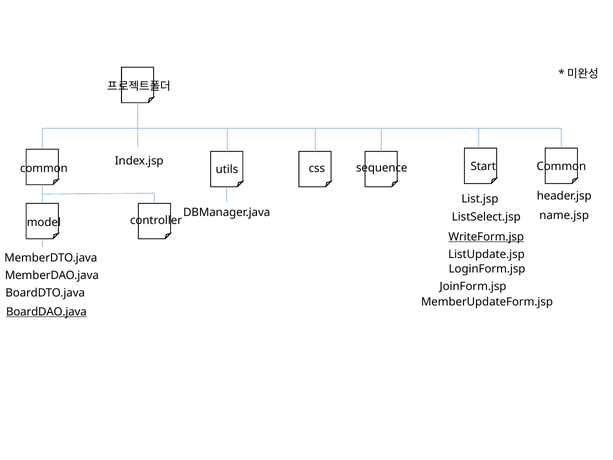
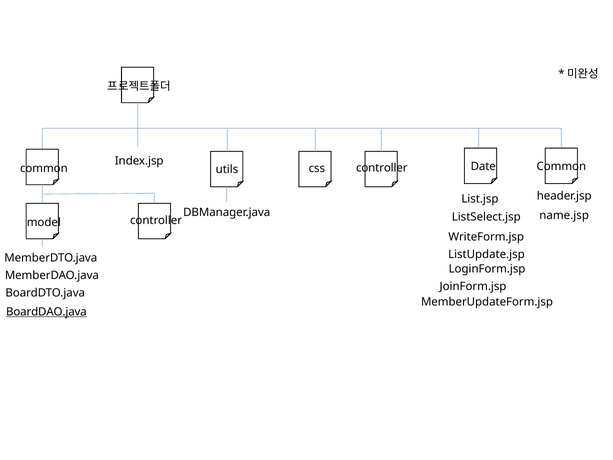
css sequence: sequence -> controller (382, 168)
Start: Start -> Date (483, 166)
WriteForm.jsp underline: present -> none (486, 237)
